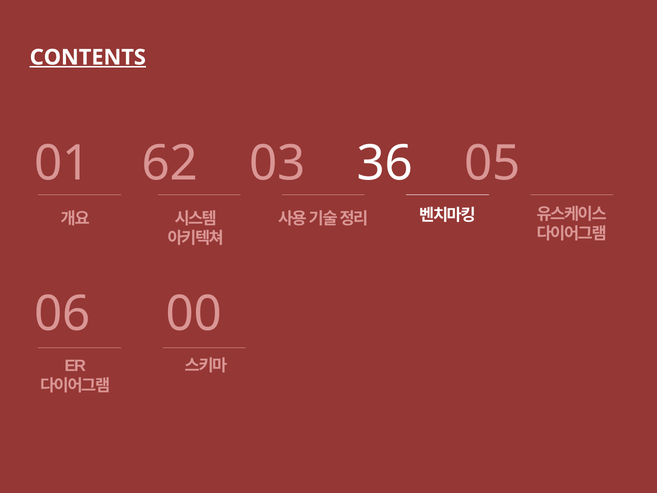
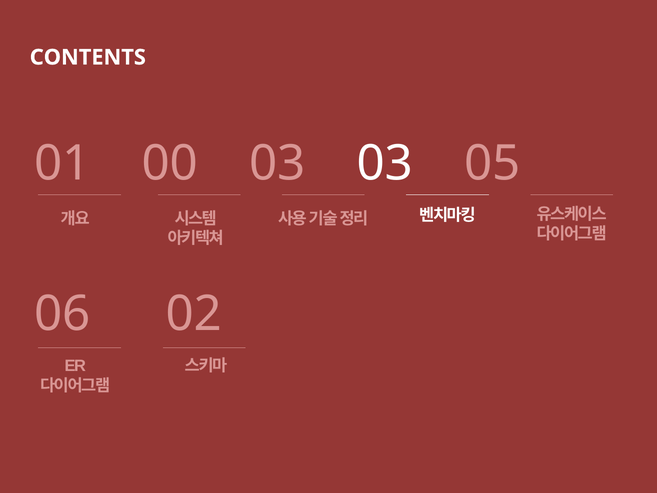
CONTENTS underline: present -> none (88, 57)
62: 62 -> 00 (170, 164)
03 36: 36 -> 03 (385, 164)
00: 00 -> 02 (194, 314)
